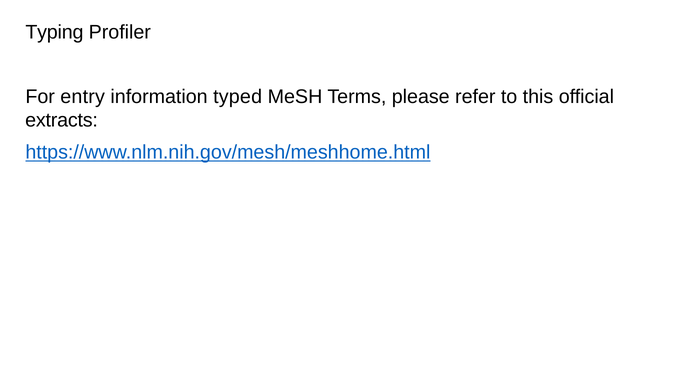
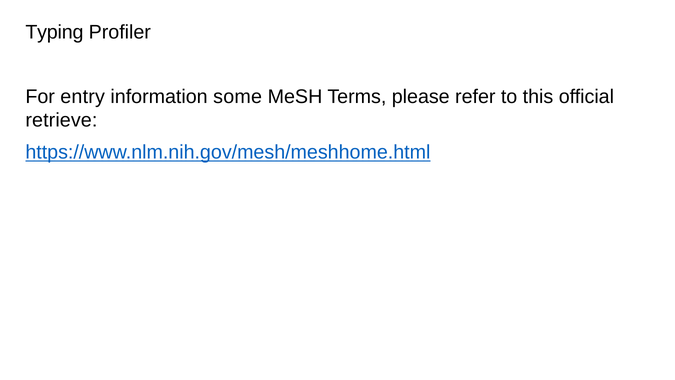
typed: typed -> some (238, 97)
extracts: extracts -> retrieve (61, 120)
